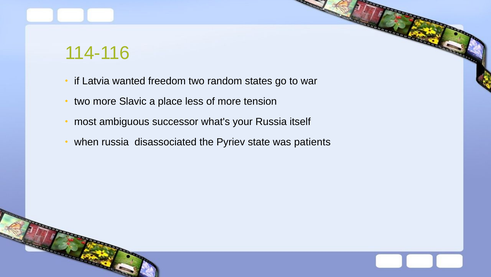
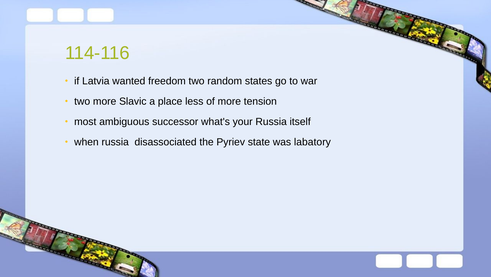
patients: patients -> labatory (312, 142)
